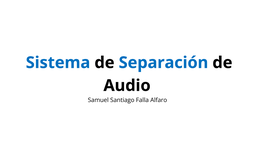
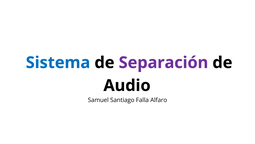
Separación colour: blue -> purple (163, 62)
